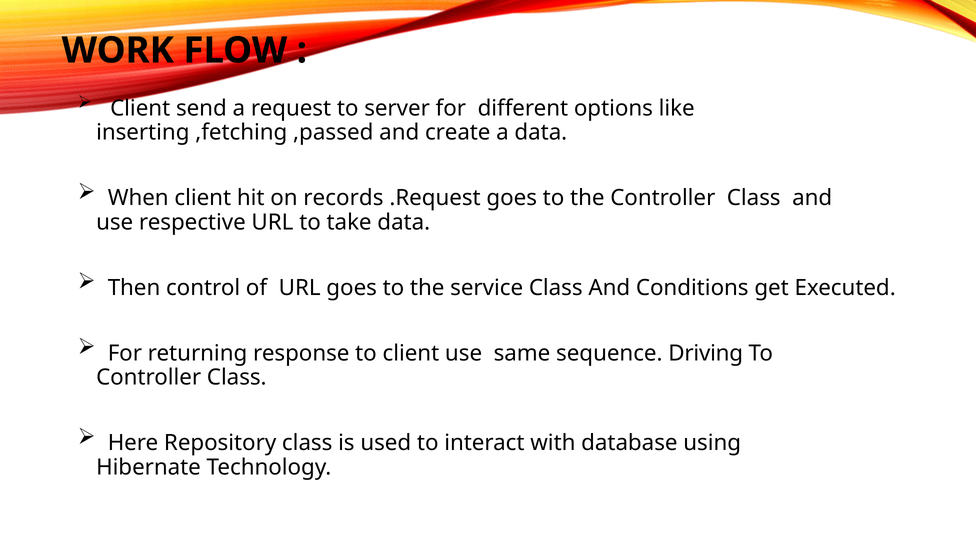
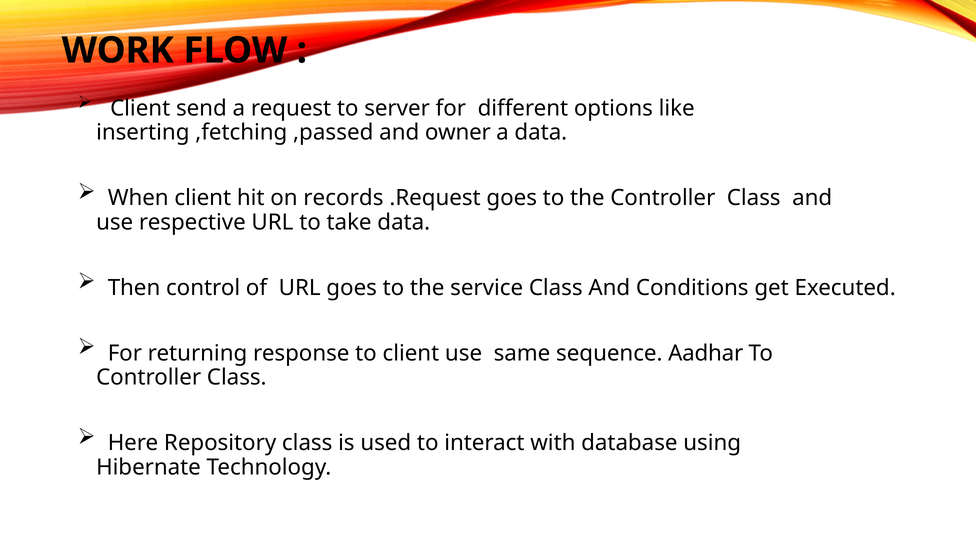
create: create -> owner (458, 133)
Driving: Driving -> Aadhar (706, 353)
